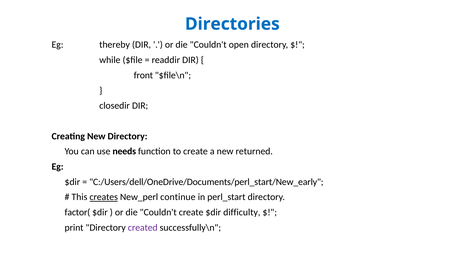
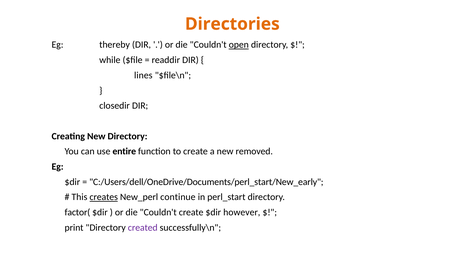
Directories colour: blue -> orange (232, 24)
open underline: none -> present (239, 45)
front: front -> lines (143, 75)
needs: needs -> entire (124, 151)
returned: returned -> removed (254, 151)
difficulty: difficulty -> however (242, 212)
